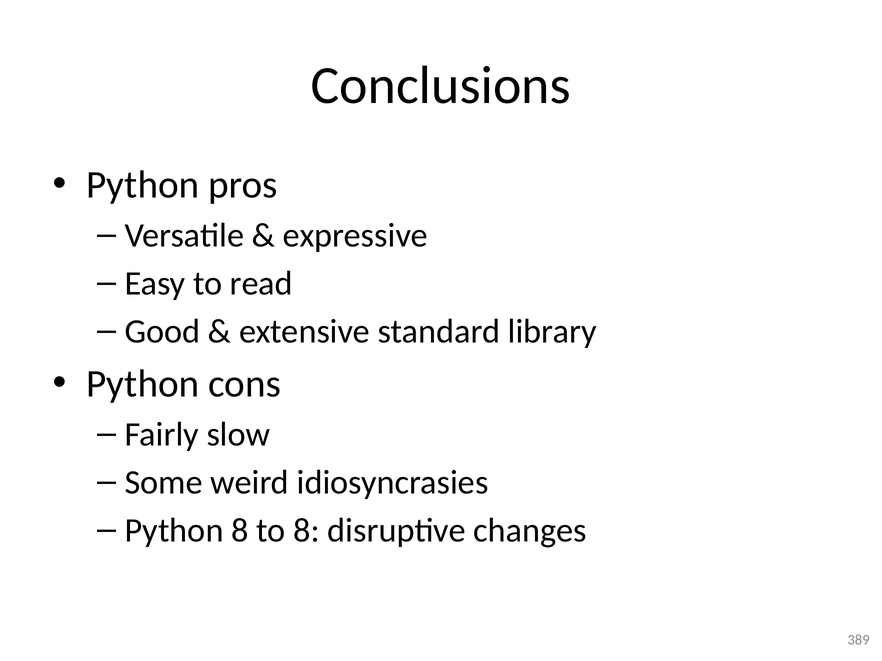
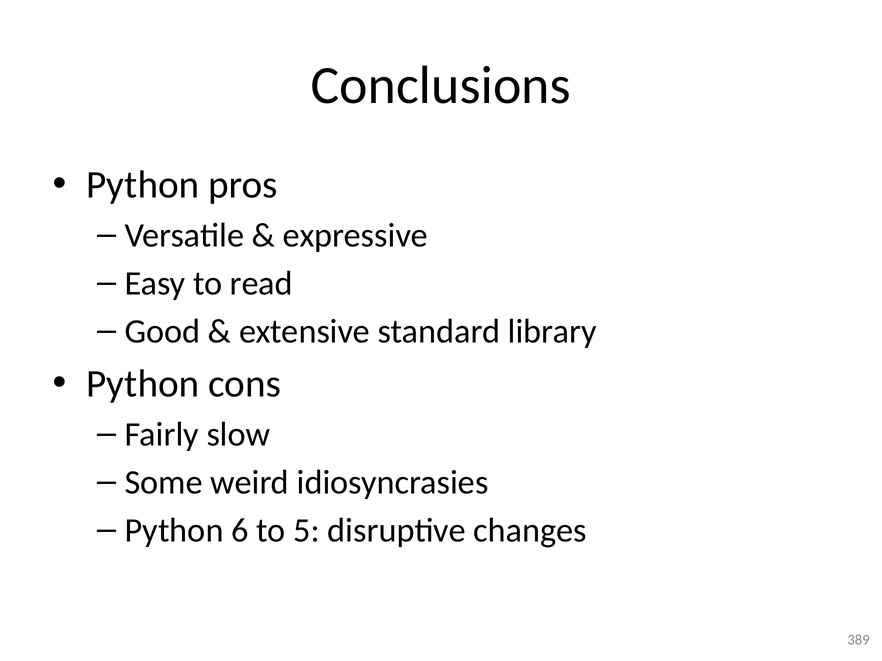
Python 8: 8 -> 6 (240, 531)
to 8: 8 -> 5 (306, 531)
